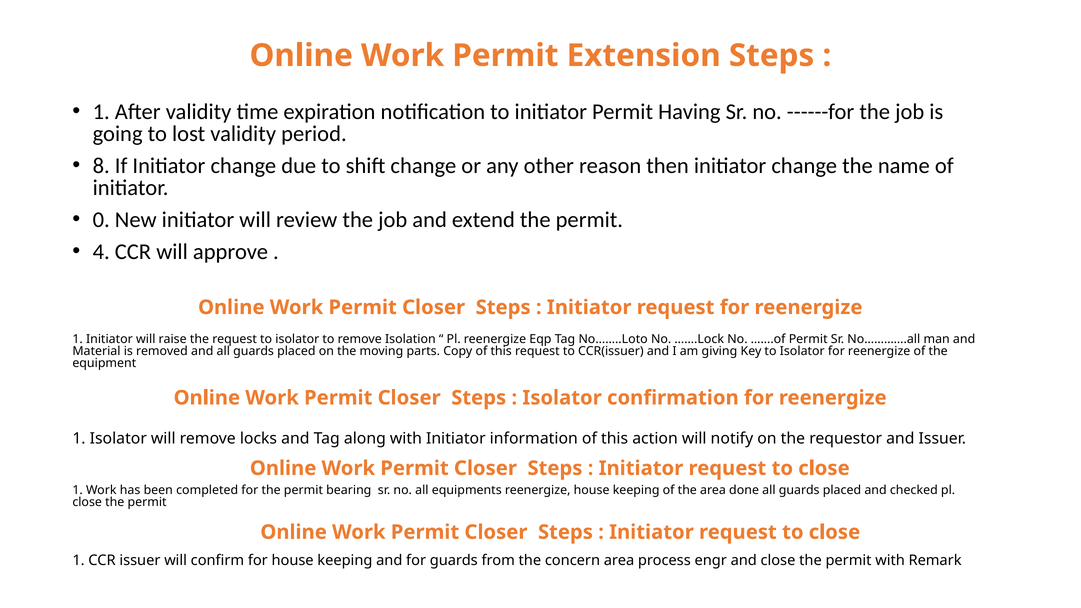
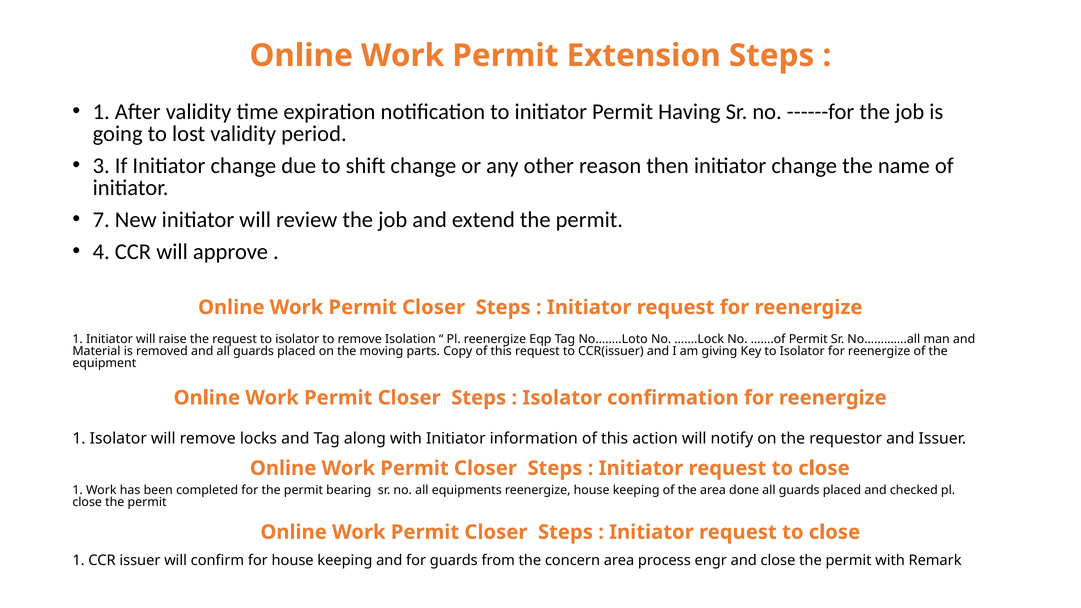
8: 8 -> 3 (101, 166)
0: 0 -> 7 (101, 220)
